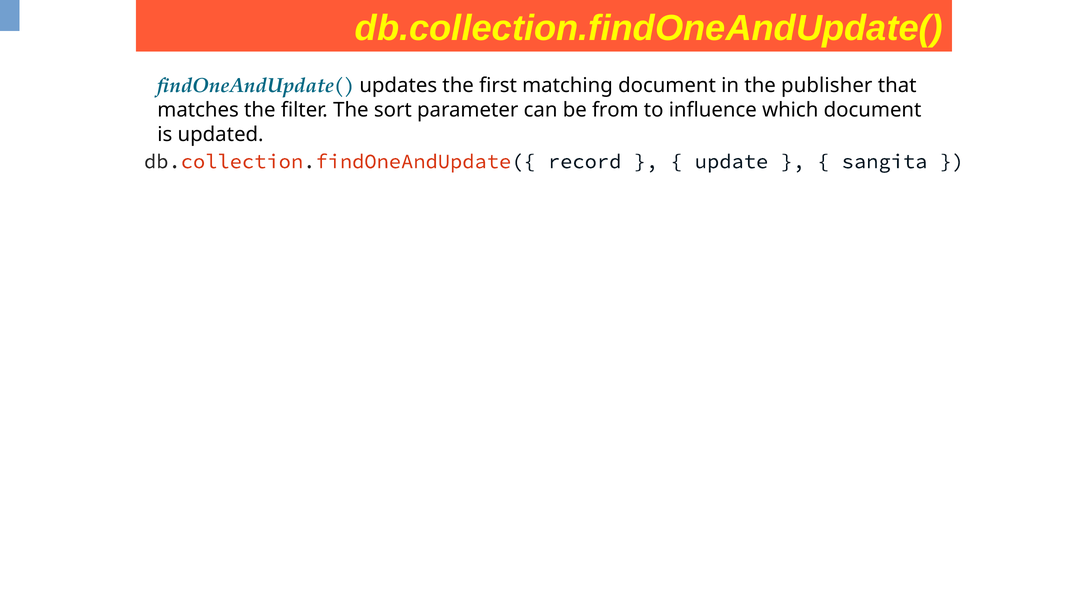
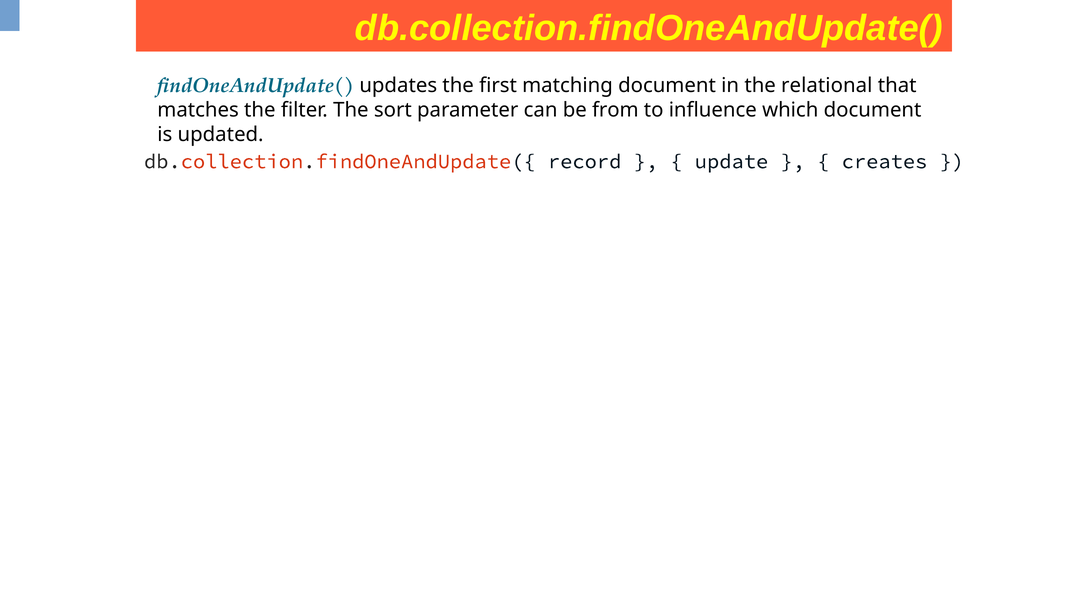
publisher: publisher -> relational (827, 86)
sangita: sangita -> creates (885, 161)
